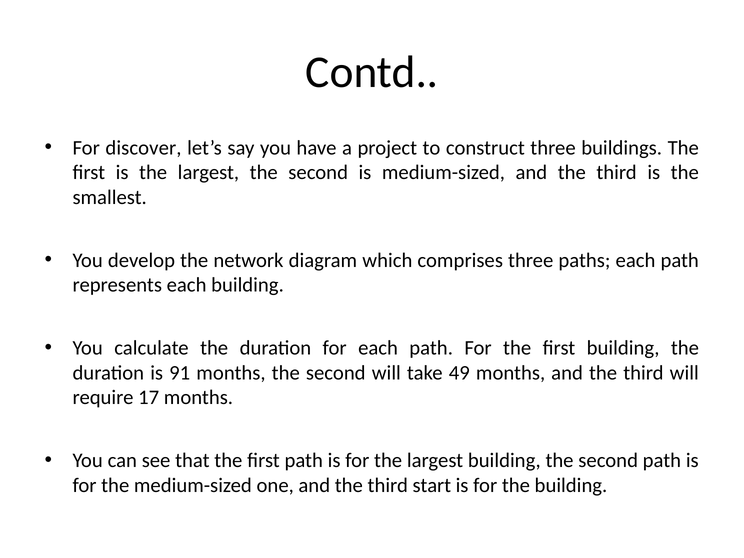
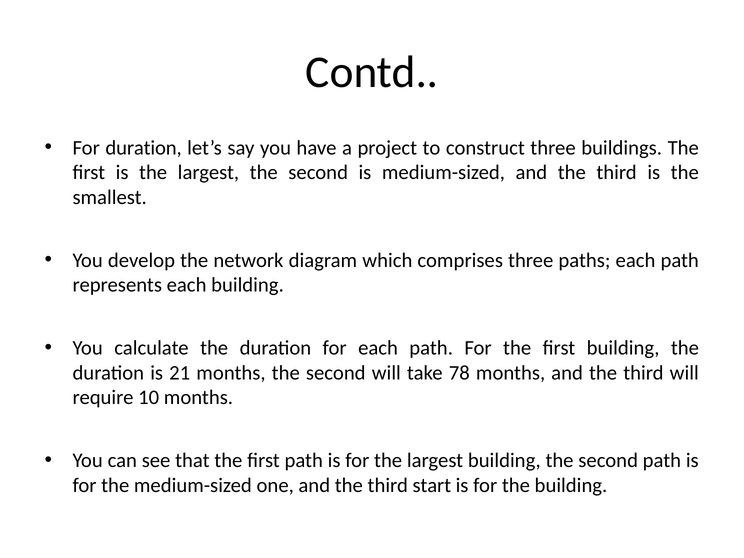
For discover: discover -> duration (144, 148)
91: 91 -> 21 (180, 373)
49: 49 -> 78 (459, 373)
17: 17 -> 10 (149, 398)
